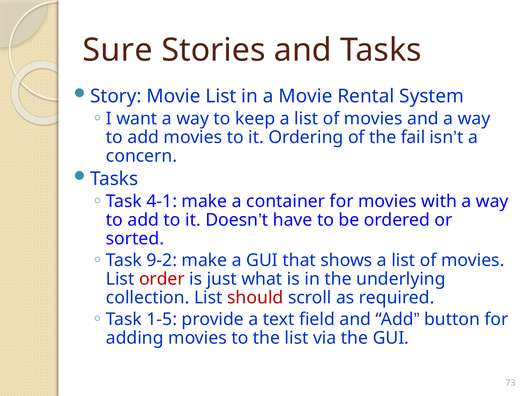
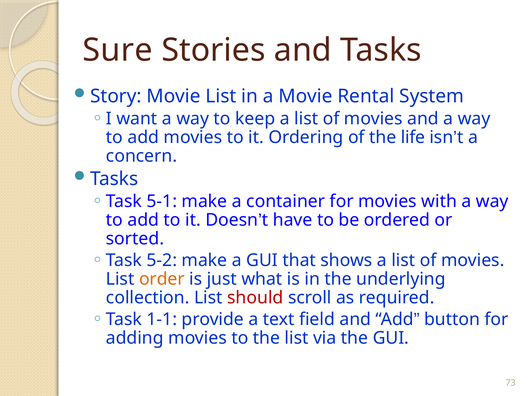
fail: fail -> life (413, 137)
4-1: 4-1 -> 5-1 (162, 201)
9-2: 9-2 -> 5-2 (162, 260)
order colour: red -> orange (162, 279)
1-5: 1-5 -> 1-1 (162, 319)
